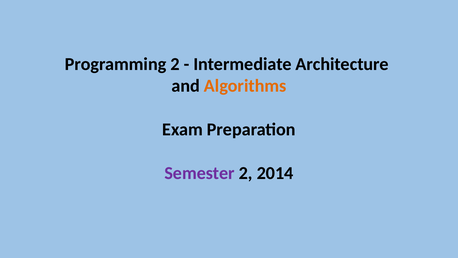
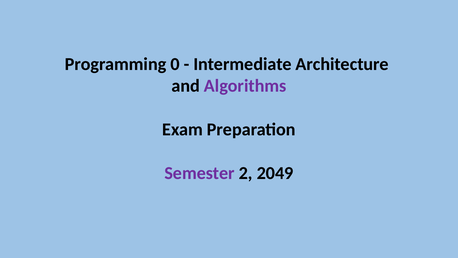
Programming 2: 2 -> 0 (175, 64)
Algorithms colour: orange -> purple (245, 86)
2014: 2014 -> 2049 (275, 173)
